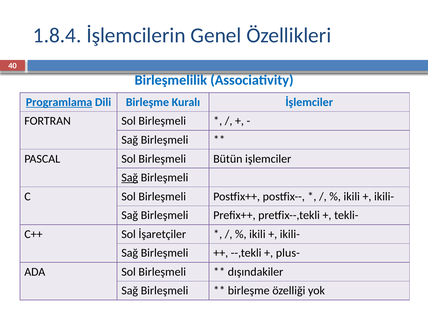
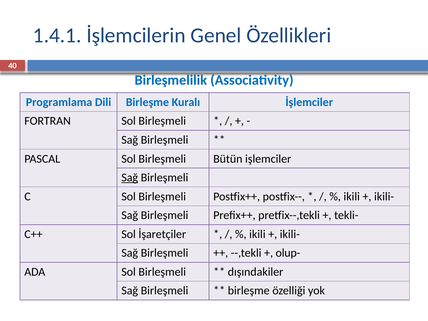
1.8.4: 1.8.4 -> 1.4.1 (57, 35)
Programlama underline: present -> none (59, 102)
plus-: plus- -> olup- (288, 253)
